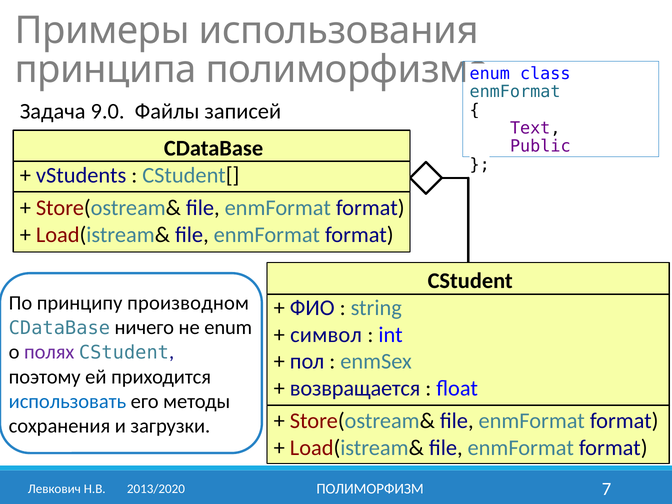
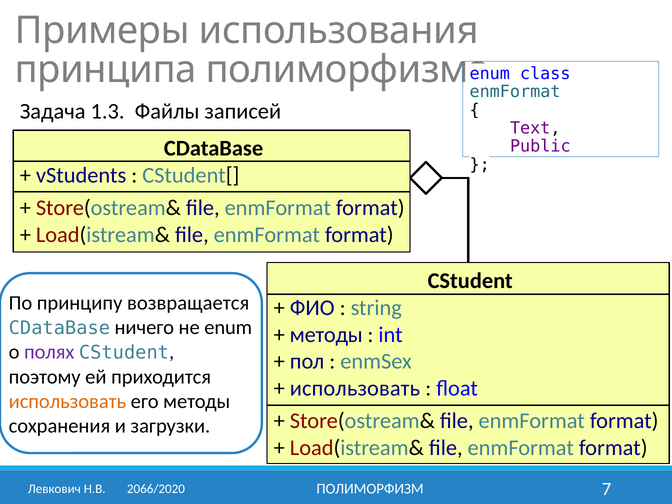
9.0: 9.0 -> 1.3 (108, 112)
производном: производном -> возвращается (188, 303)
символ: символ -> методы (326, 335)
возвращается: возвращается -> использовать (355, 388)
использовать colour: blue -> orange (67, 401)
2013/2020: 2013/2020 -> 2066/2020 (156, 489)
